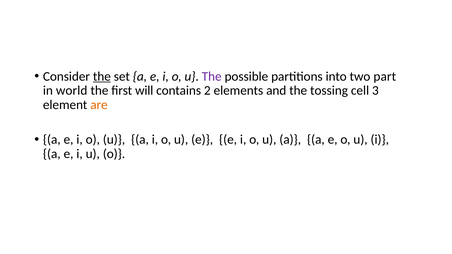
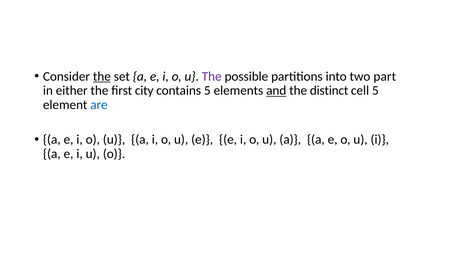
world: world -> either (72, 91)
will: will -> city (144, 91)
contains 2: 2 -> 5 (207, 91)
and underline: none -> present (276, 91)
tossing: tossing -> distinct (329, 91)
cell 3: 3 -> 5 (375, 91)
are colour: orange -> blue (99, 105)
